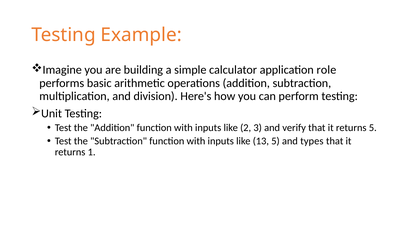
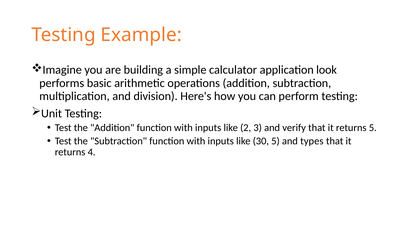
role: role -> look (327, 70)
13: 13 -> 30 (261, 141)
1: 1 -> 4 (92, 152)
